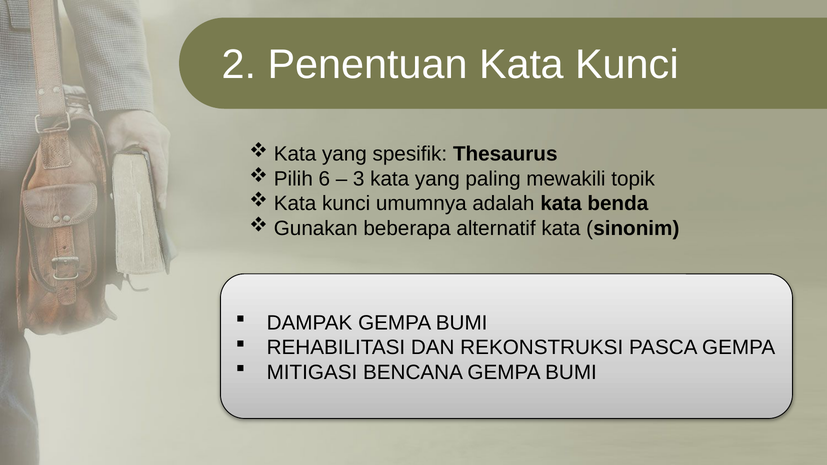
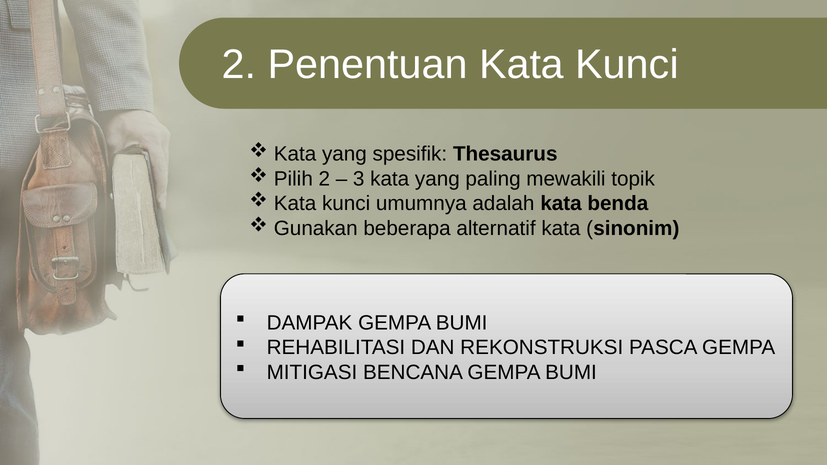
Pilih 6: 6 -> 2 (324, 179)
